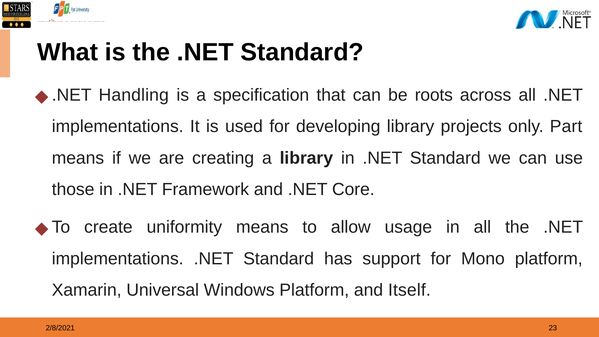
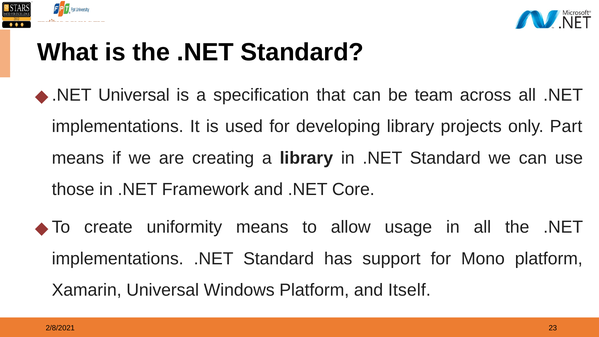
.NET Handling: Handling -> Universal (134, 95)
roots: roots -> team (434, 95)
